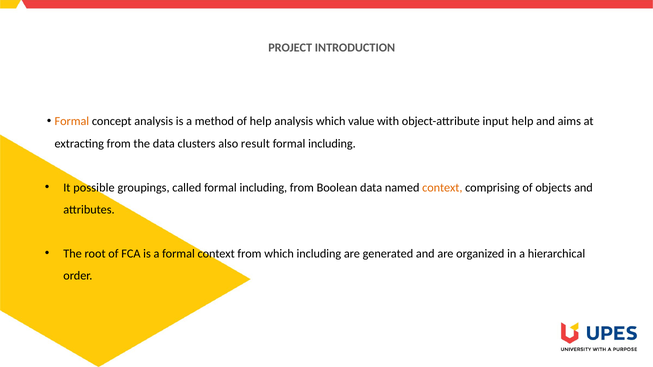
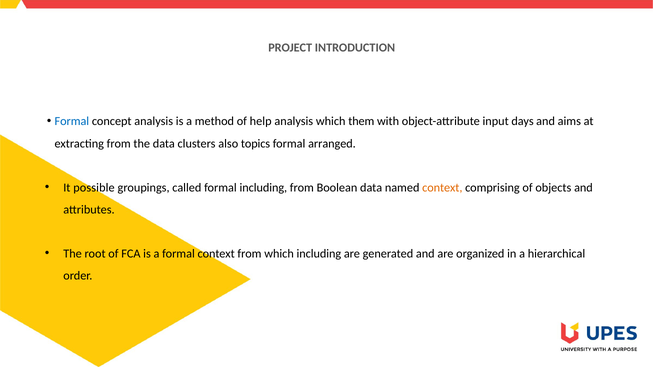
Formal colour: orange -> blue (72, 122)
value: value -> them (361, 122)
input help: help -> days (523, 122)
result: result -> topics (256, 144)
including: including -> arranged (332, 144)
